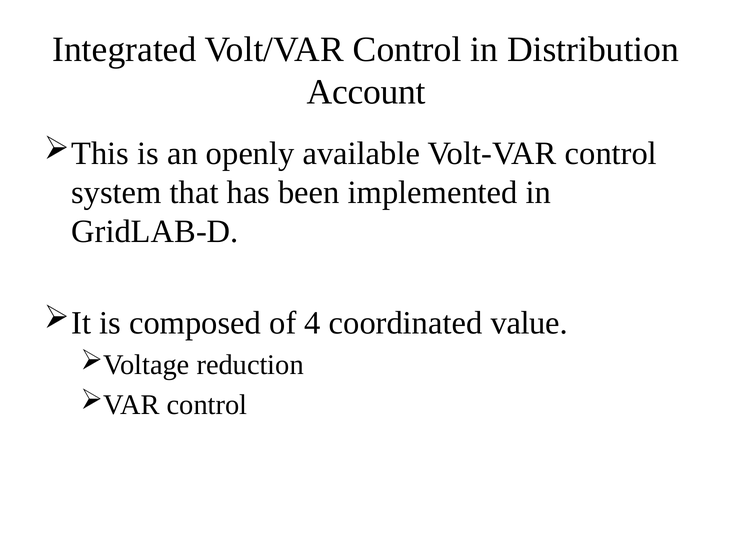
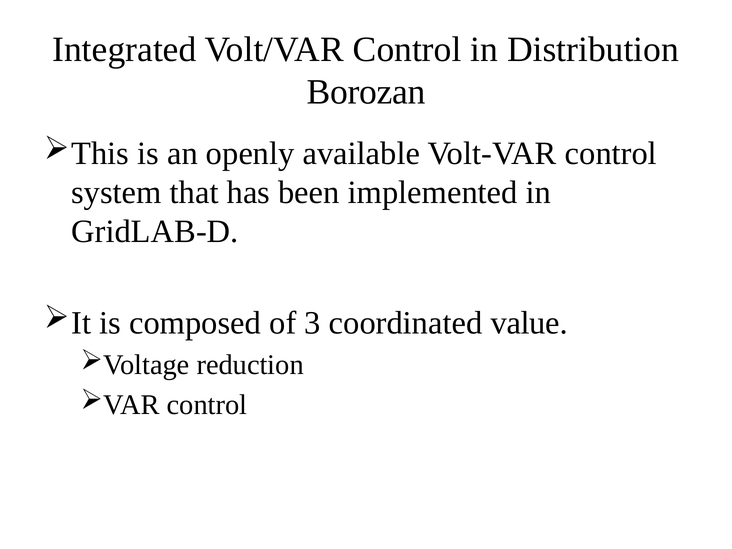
Account: Account -> Borozan (366, 92)
4: 4 -> 3 (313, 323)
